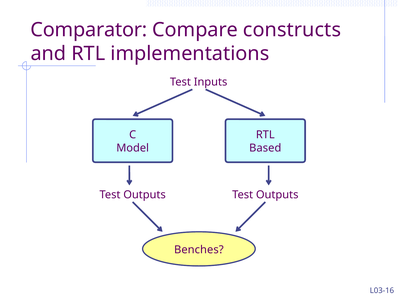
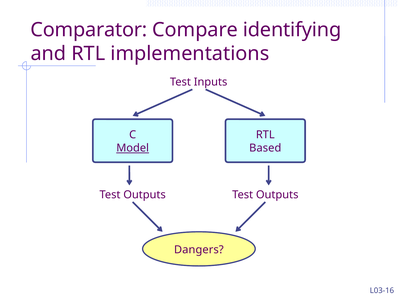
constructs: constructs -> identifying (292, 30)
Model underline: none -> present (133, 148)
Benches: Benches -> Dangers (199, 250)
